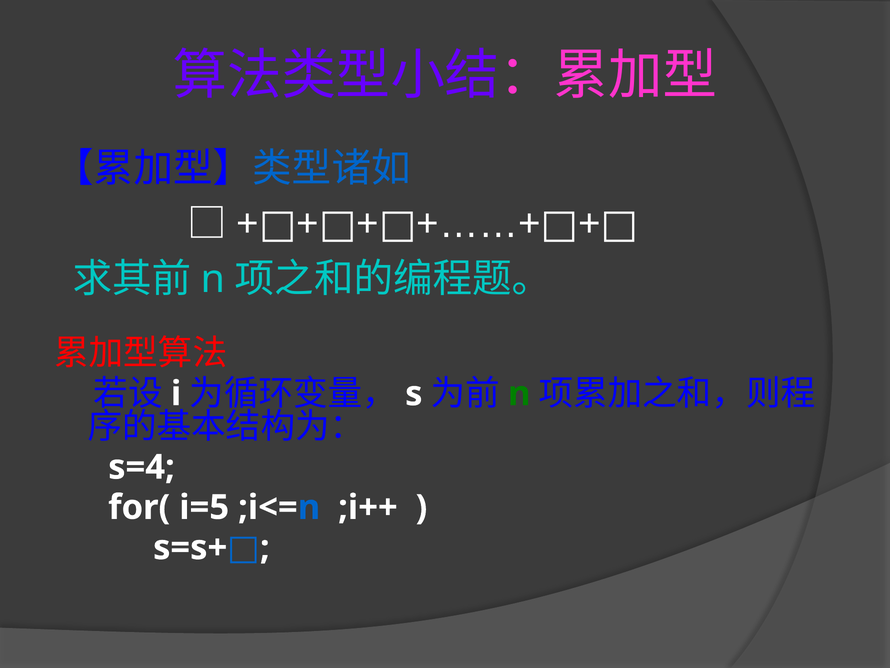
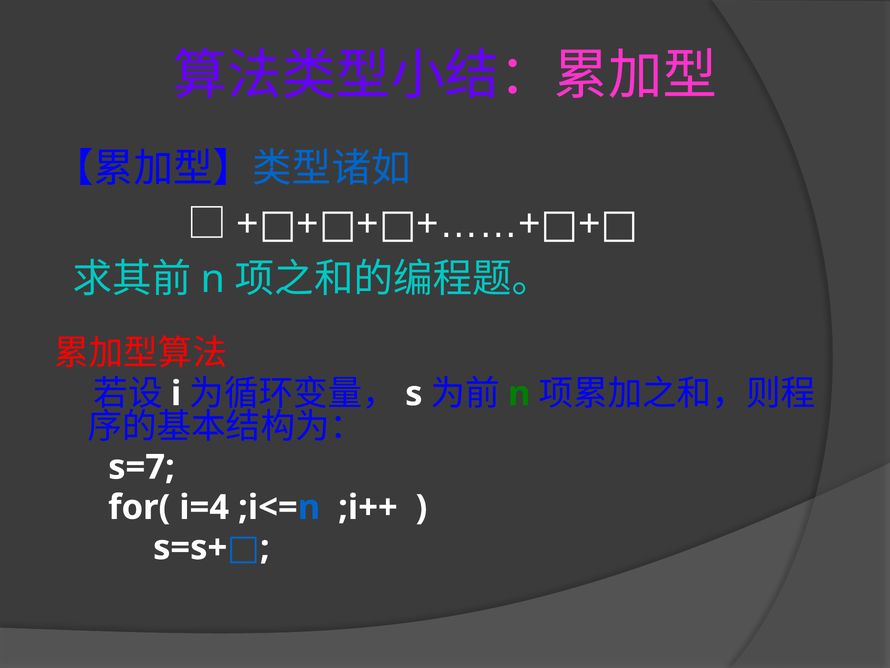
s=4: s=4 -> s=7 (142, 467)
i=5: i=5 -> i=4 (204, 507)
